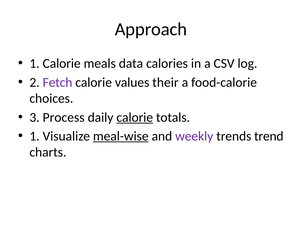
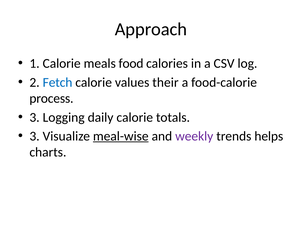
data: data -> food (131, 63)
Fetch colour: purple -> blue (58, 82)
choices: choices -> process (51, 98)
Process: Process -> Logging (64, 117)
calorie underline: present -> none (135, 117)
1: 1 -> 3 (35, 136)
trend: trend -> helps (269, 136)
